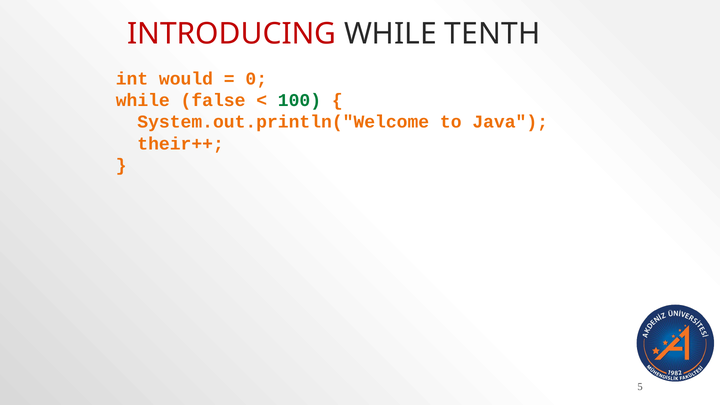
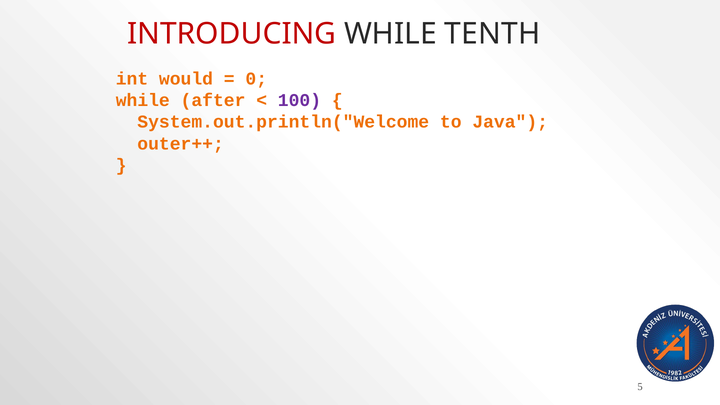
false: false -> after (213, 100)
100 colour: green -> purple (299, 100)
their++: their++ -> outer++ (181, 144)
